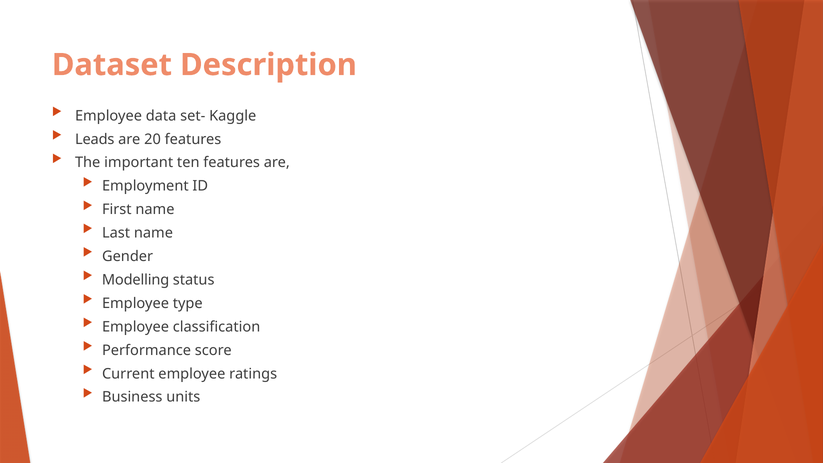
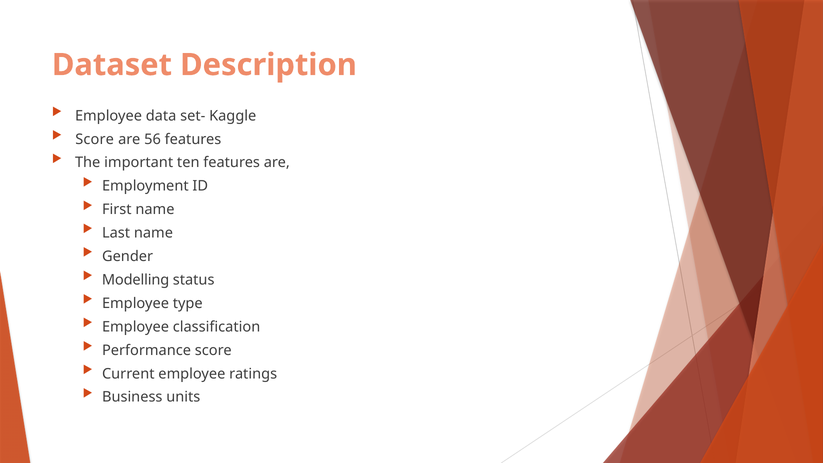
Leads: Leads -> Score (95, 139)
20: 20 -> 56 (153, 139)
